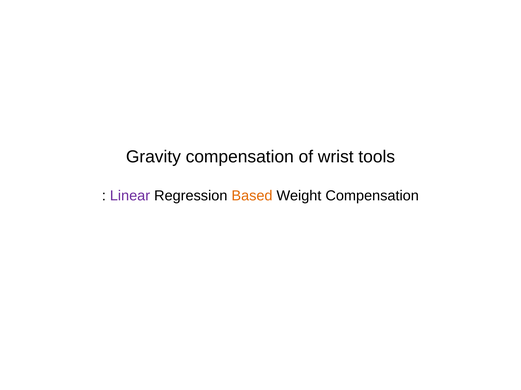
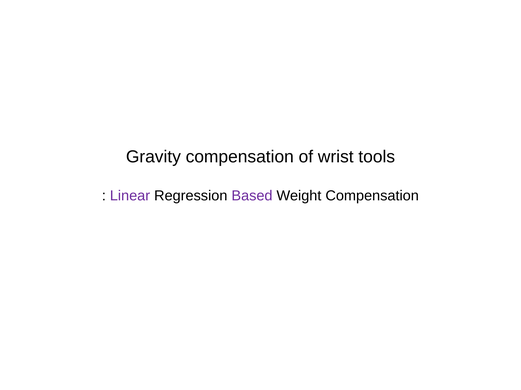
Based colour: orange -> purple (252, 196)
